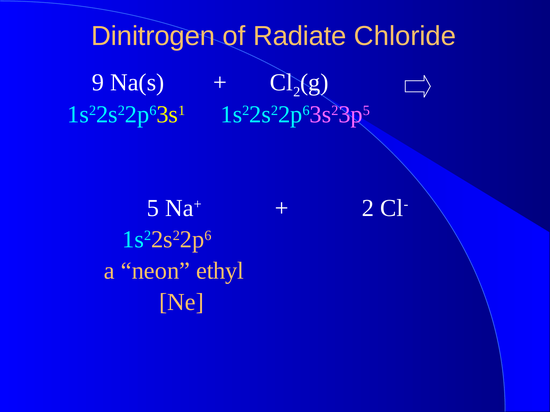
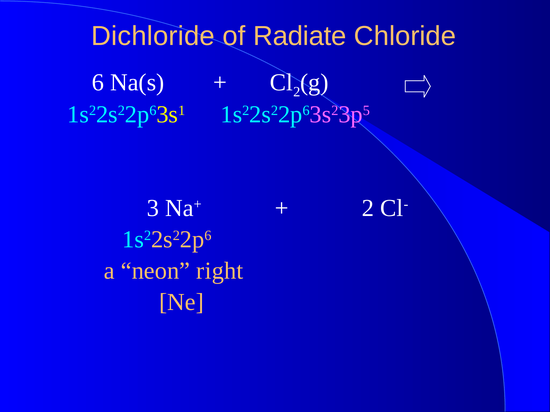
Dinitrogen: Dinitrogen -> Dichloride (153, 36)
9: 9 -> 6 (98, 83)
5: 5 -> 3 (153, 208)
ethyl: ethyl -> right (220, 271)
